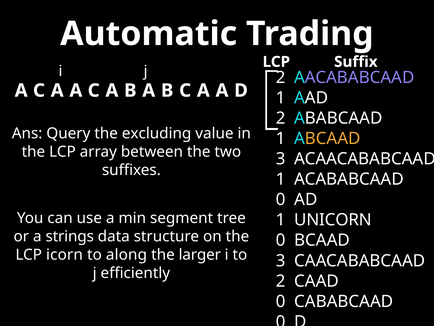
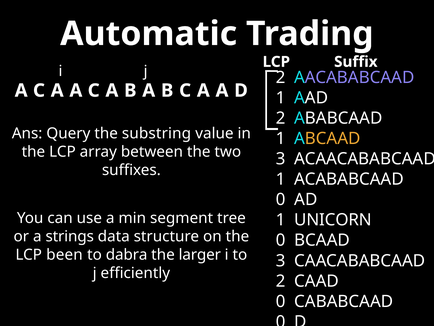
excluding: excluding -> substring (157, 133)
icorn: icorn -> been (64, 255)
along: along -> dabra (127, 255)
